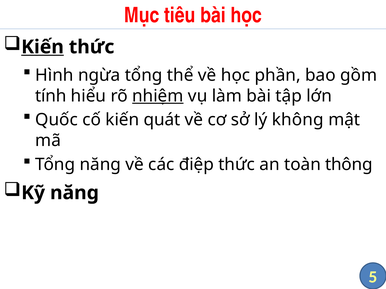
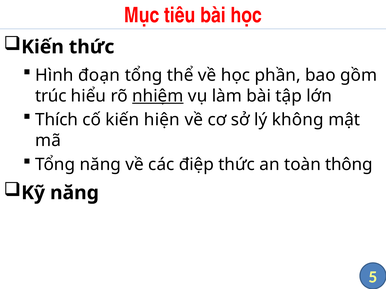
Kiến underline: present -> none (43, 47)
ngừa: ngừa -> đoạn (99, 75)
tính: tính -> trúc (51, 96)
Quốc: Quốc -> Thích (57, 120)
quát: quát -> hiện (162, 120)
